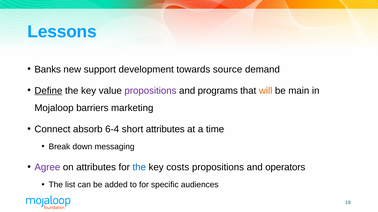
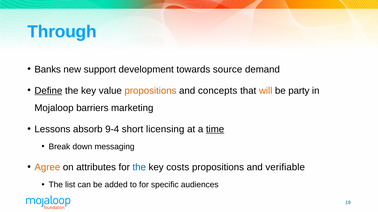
Lessons: Lessons -> Through (62, 32)
propositions colour: purple -> orange (150, 91)
programs: programs -> concepts (218, 91)
main: main -> party (299, 91)
Connect: Connect -> Lessons (52, 130)
6-4: 6-4 -> 9-4 (112, 130)
short attributes: attributes -> licensing (165, 130)
time underline: none -> present (215, 130)
Agree colour: purple -> orange (47, 168)
operators: operators -> verifiable (285, 168)
